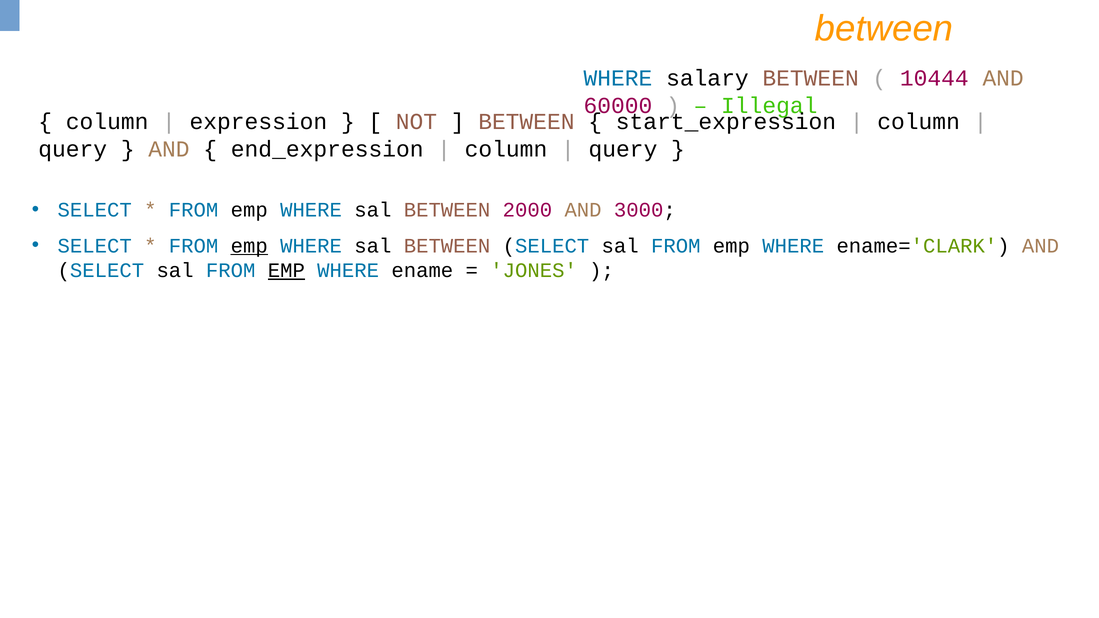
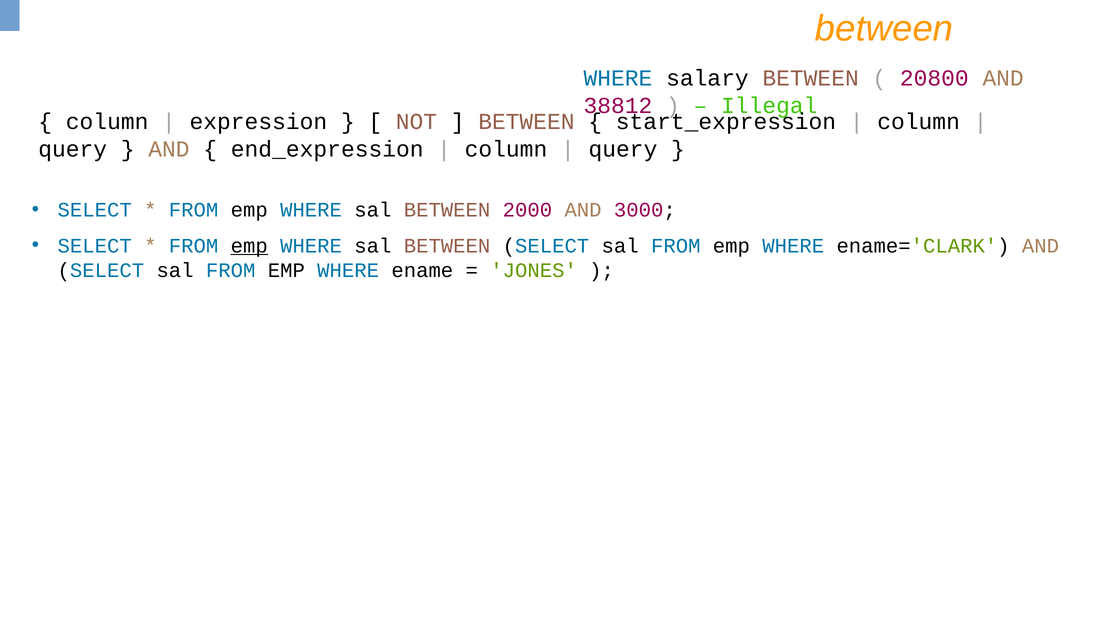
10444: 10444 -> 20800 (934, 78)
60000: 60000 -> 38812 (618, 106)
EMP underline: present -> none (286, 271)
